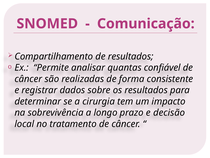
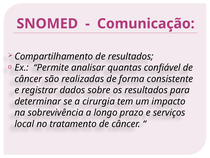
decisão: decisão -> serviços (169, 112)
